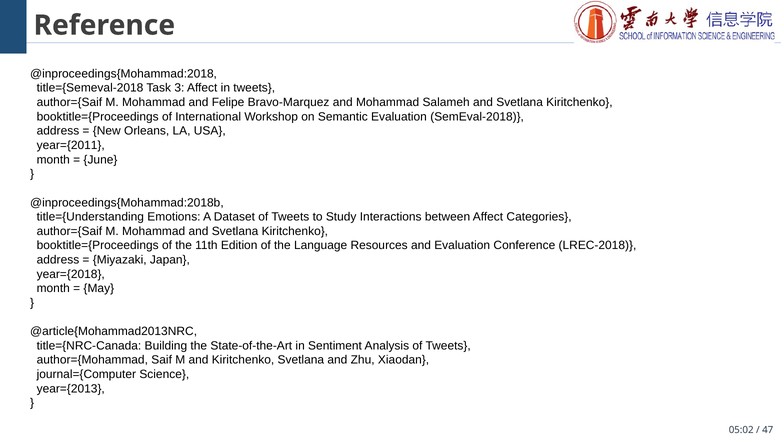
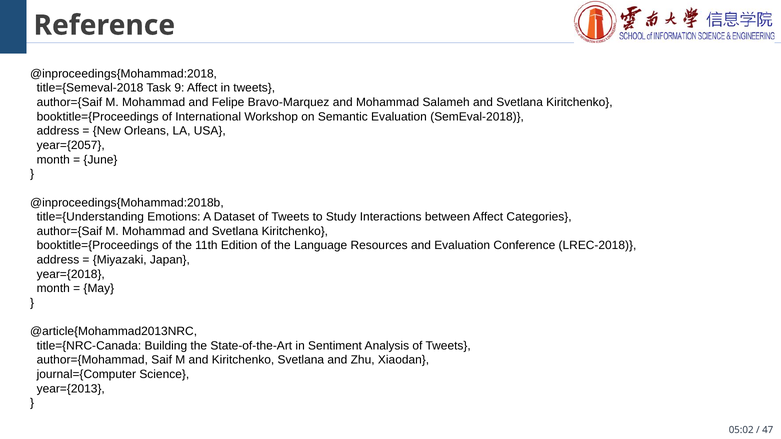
3: 3 -> 9 (179, 88)
year={2011: year={2011 -> year={2057 (71, 145)
